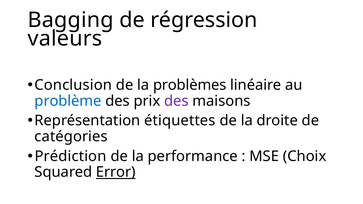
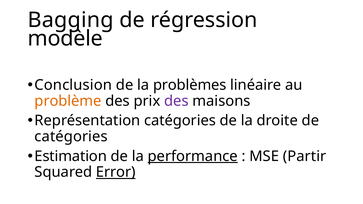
valeurs: valeurs -> modèle (65, 39)
problème colour: blue -> orange (68, 101)
Représentation étiquettes: étiquettes -> catégories (180, 121)
Prédiction: Prédiction -> Estimation (71, 156)
performance underline: none -> present (193, 156)
Choix: Choix -> Partir (305, 156)
